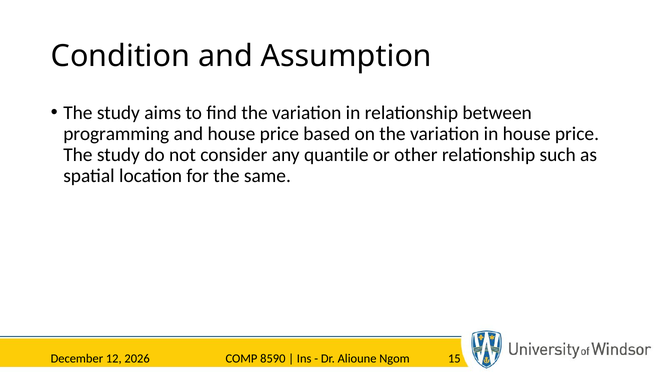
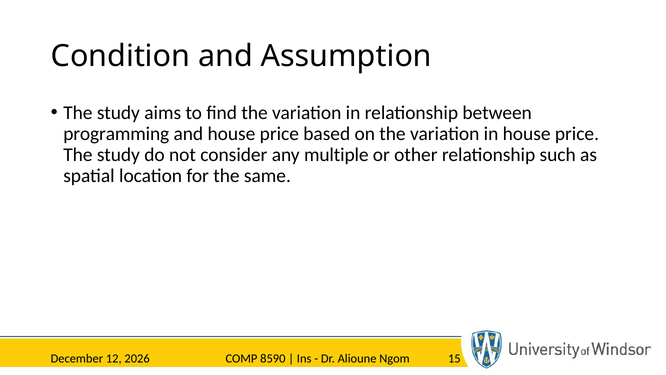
quantile: quantile -> multiple (336, 155)
